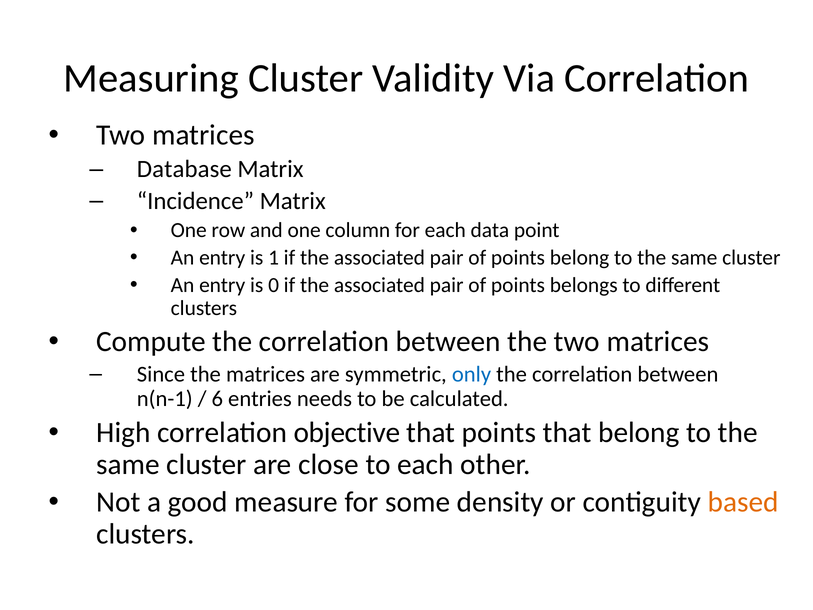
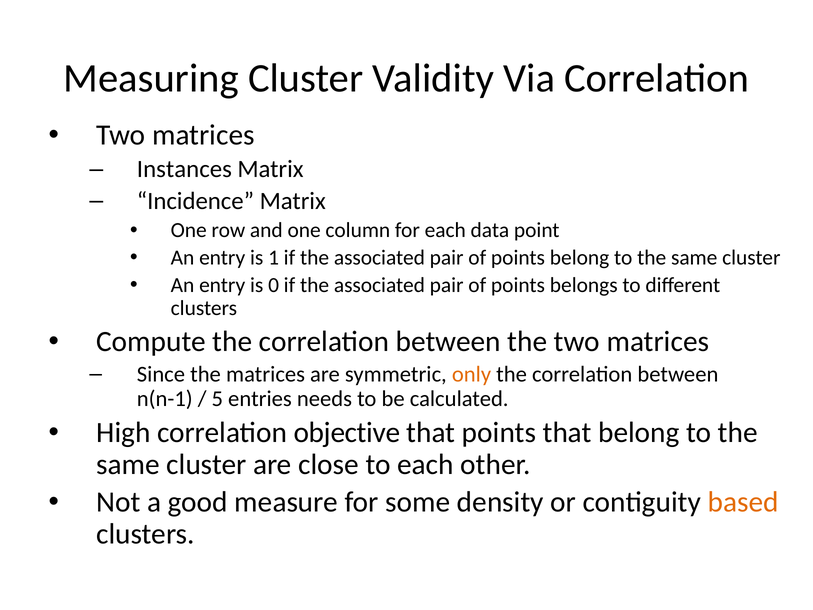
Database: Database -> Instances (184, 169)
only colour: blue -> orange (472, 374)
6: 6 -> 5 (217, 399)
